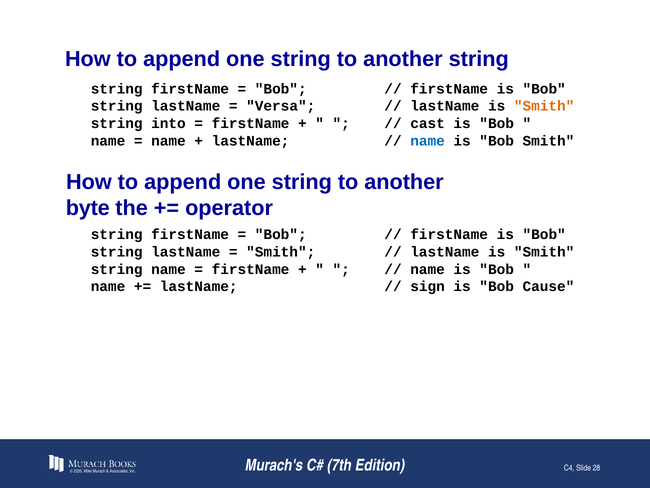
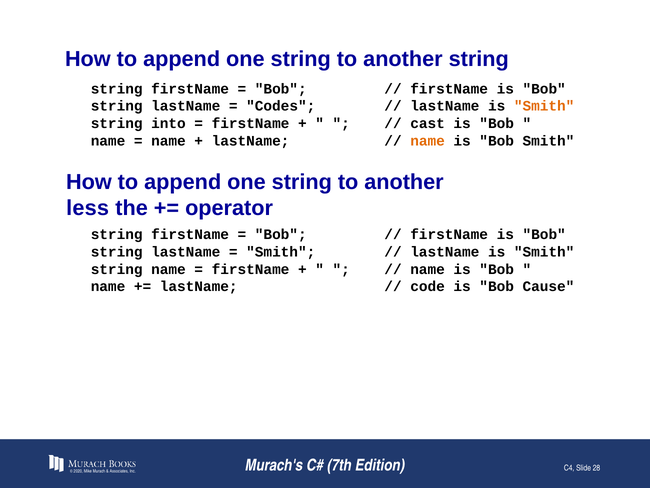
Versa: Versa -> Codes (281, 106)
name colour: blue -> orange (428, 141)
byte: byte -> less (88, 208)
sign: sign -> code (428, 286)
